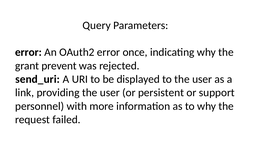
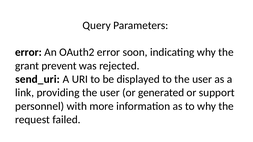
once: once -> soon (135, 52)
persistent: persistent -> generated (161, 93)
